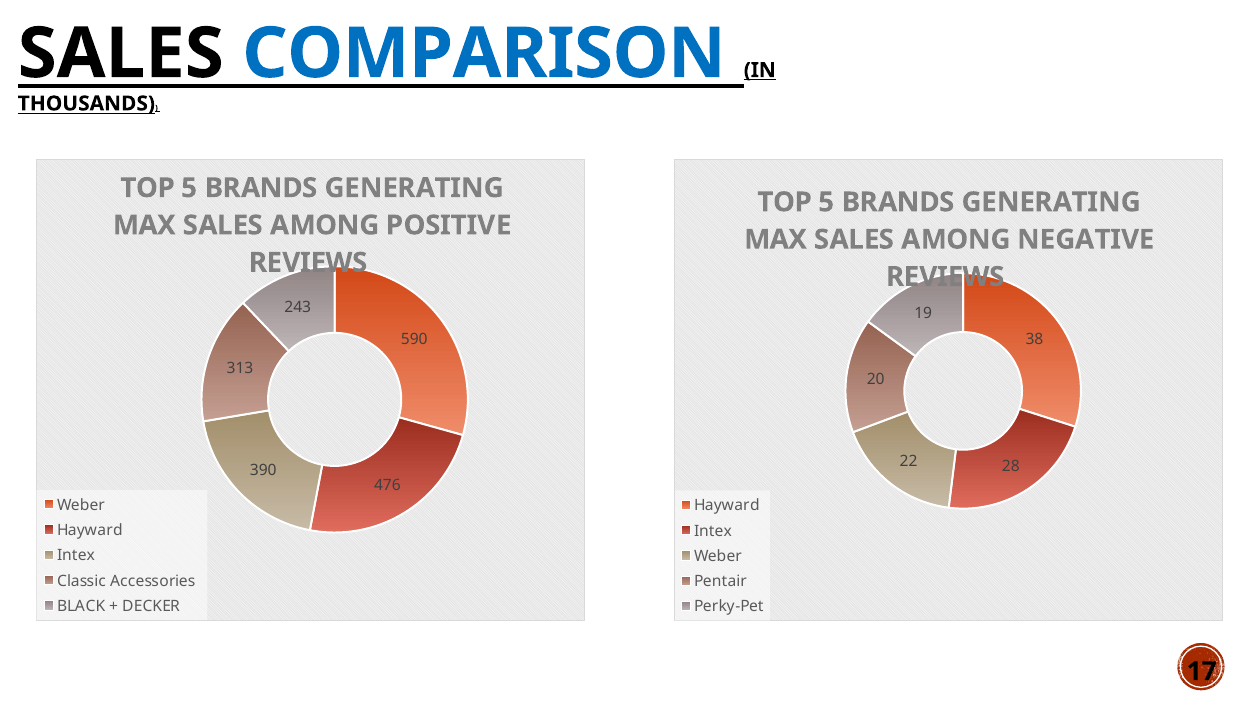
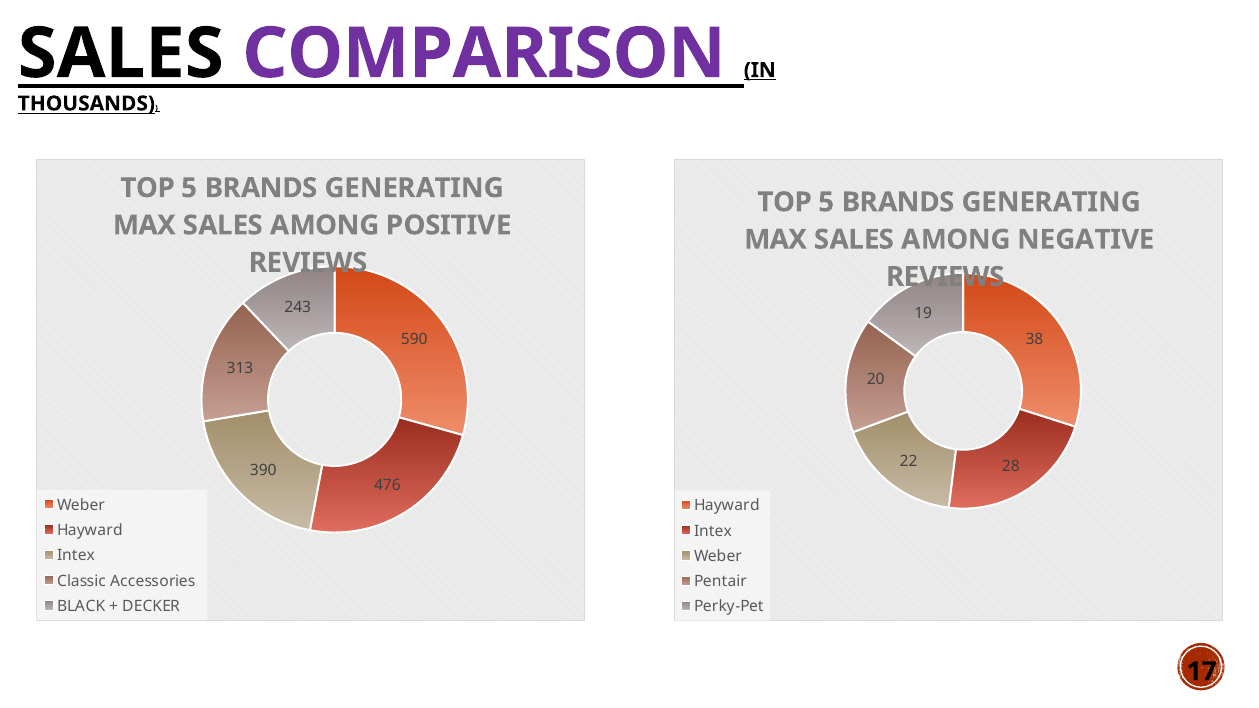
COMPARISON colour: blue -> purple (484, 54)
